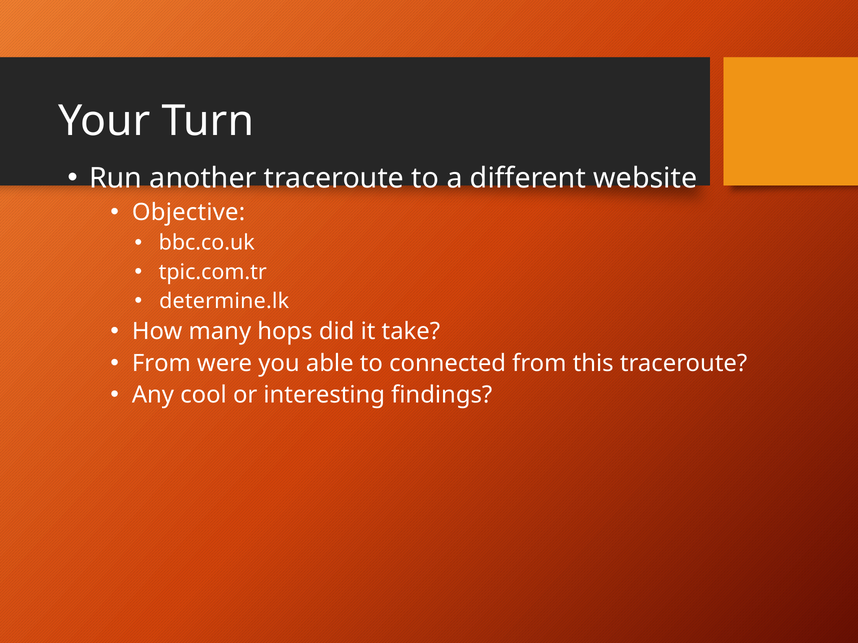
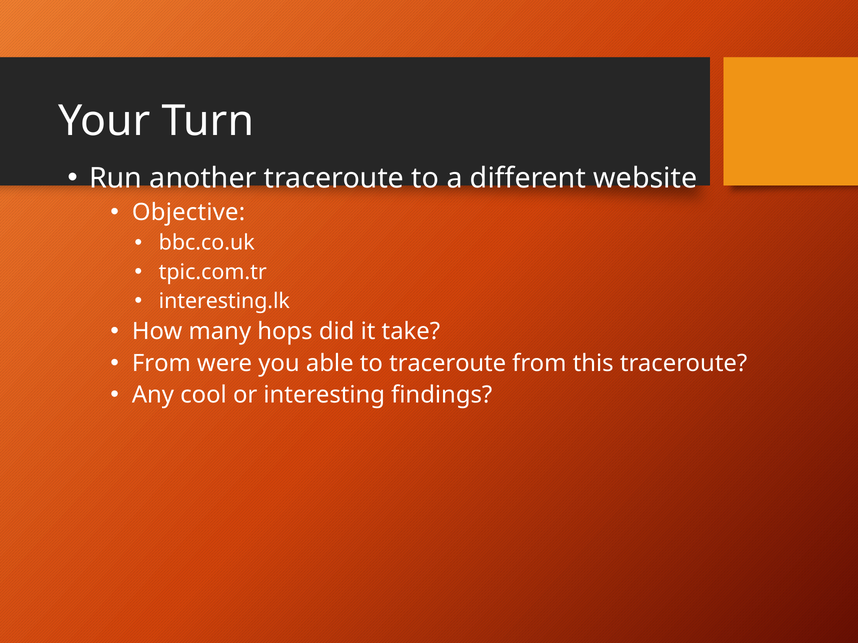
determine.lk: determine.lk -> interesting.lk (224, 301)
to connected: connected -> traceroute (448, 363)
